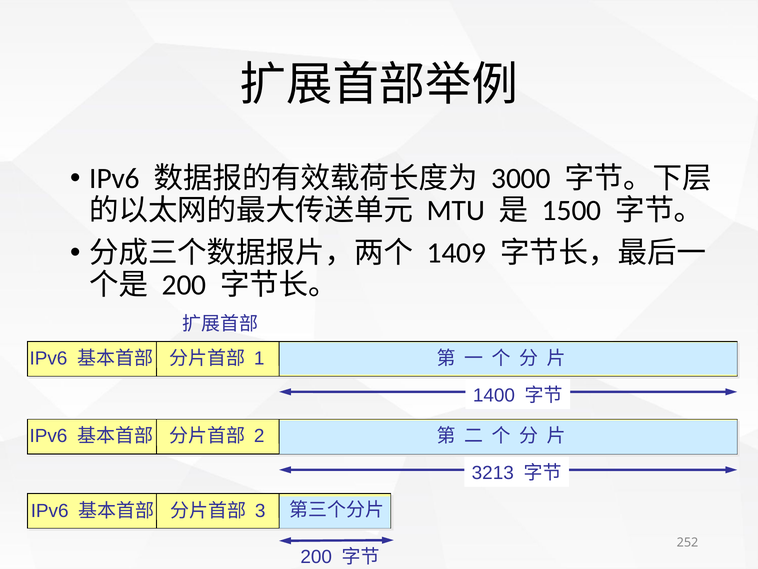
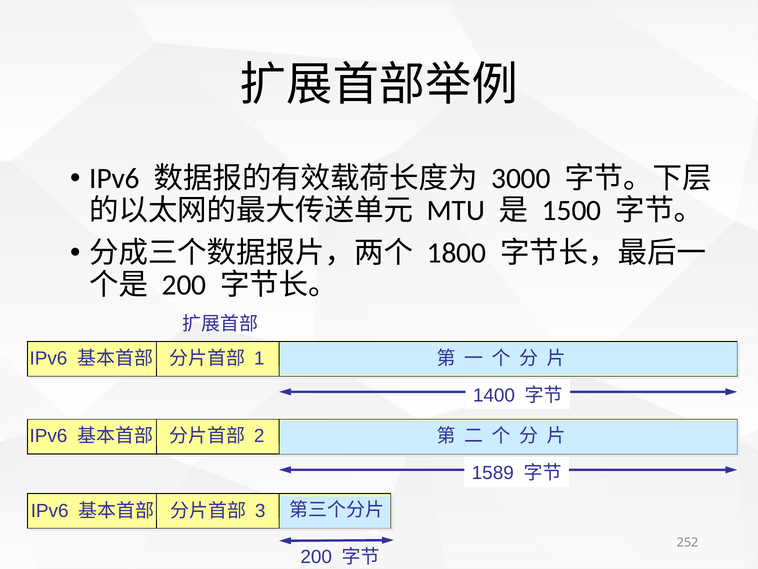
1409: 1409 -> 1800 (456, 253)
3213: 3213 -> 1589 (493, 473)
